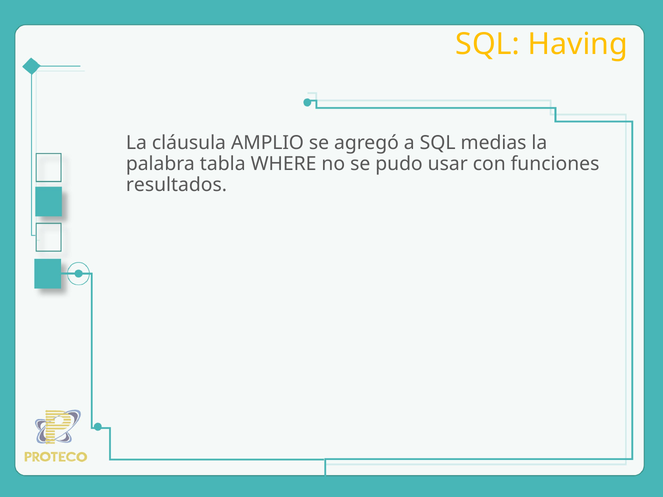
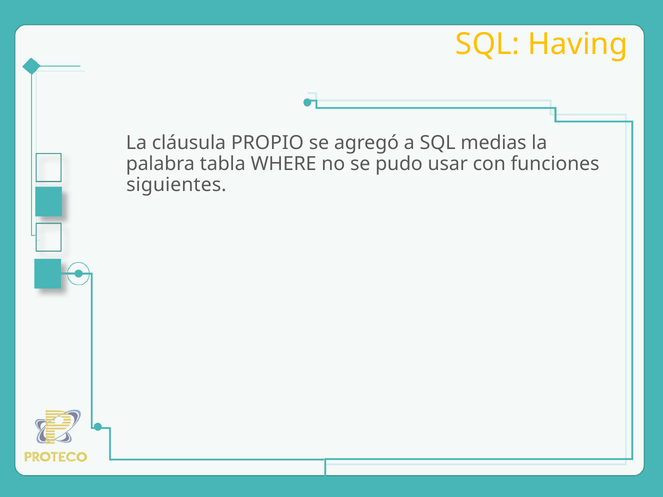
AMPLIO: AMPLIO -> PROPIO (267, 143)
resultados: resultados -> siguientes (176, 185)
